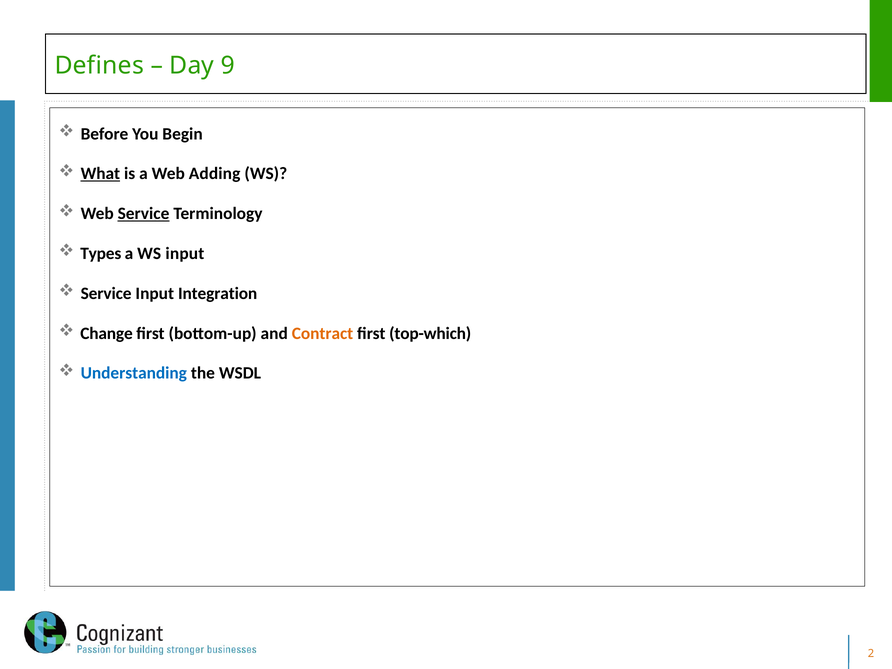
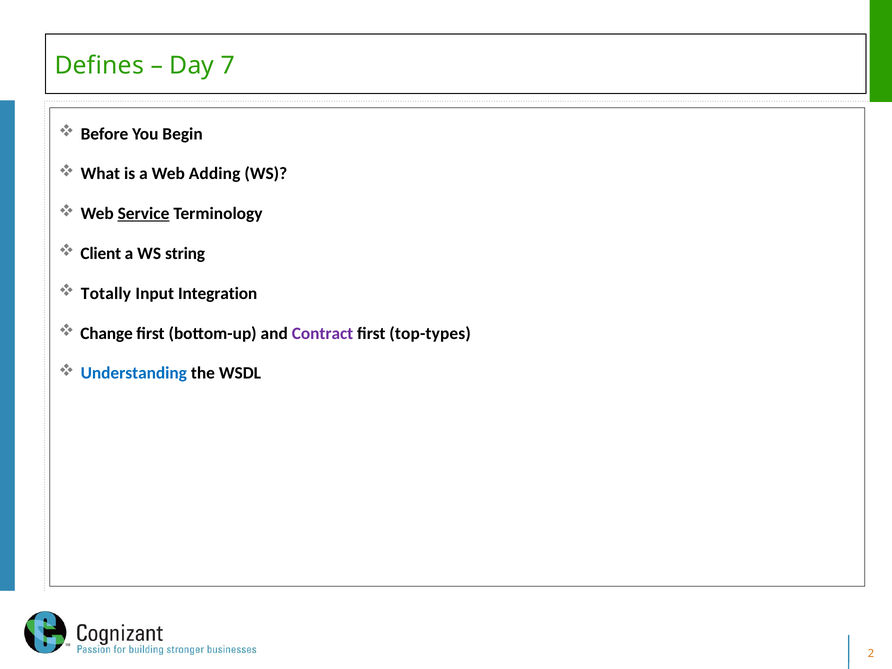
9: 9 -> 7 (228, 65)
What underline: present -> none (100, 174)
Types: Types -> Client (101, 254)
WS input: input -> string (185, 254)
Service: Service -> Totally (106, 293)
Contract colour: orange -> purple (323, 333)
top-which: top-which -> top-types (430, 333)
